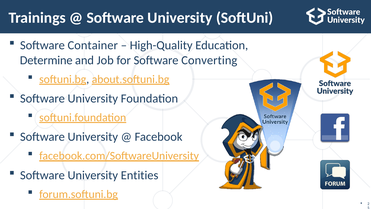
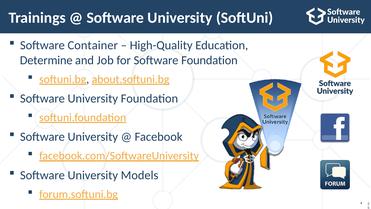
Software Converting: Converting -> Foundation (209, 60)
Entities: Entities -> Models (140, 175)
